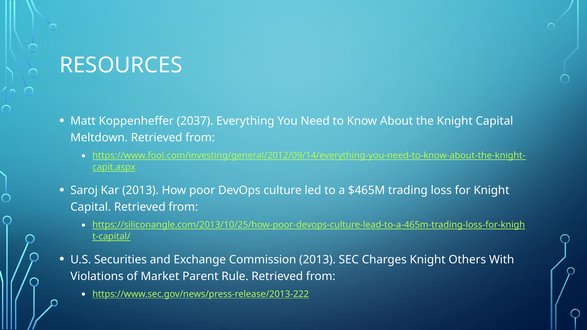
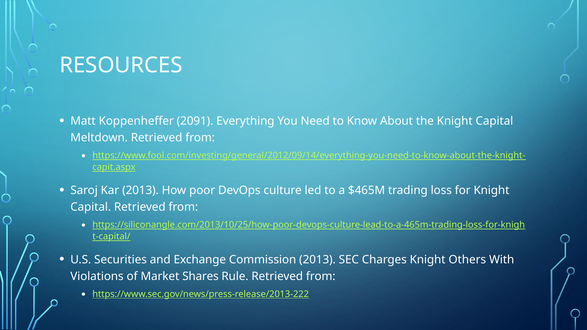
2037: 2037 -> 2091 (195, 121)
Parent: Parent -> Shares (200, 276)
